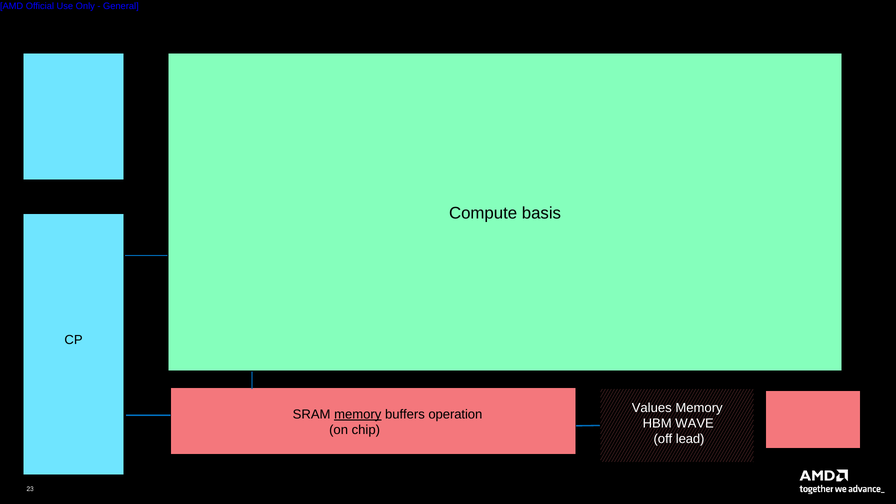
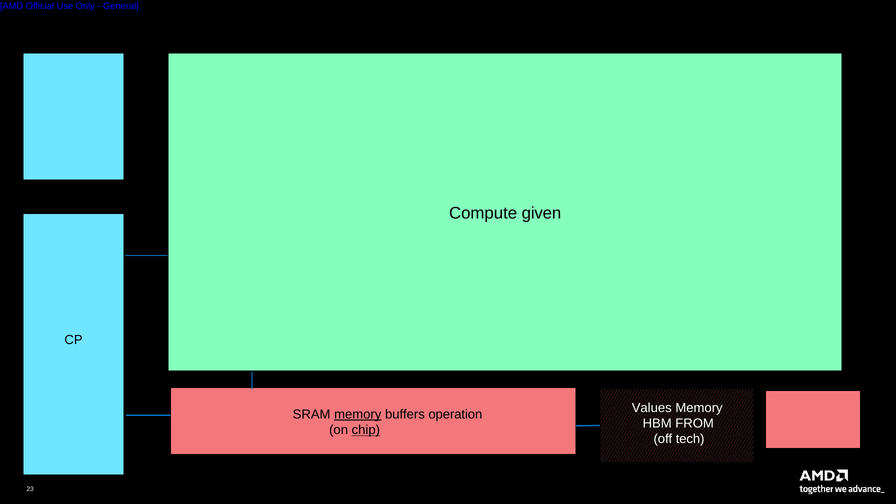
basis: basis -> given (541, 213)
WAVE: WAVE -> FROM (695, 423)
chip underline: none -> present (366, 430)
lead: lead -> tech (690, 439)
